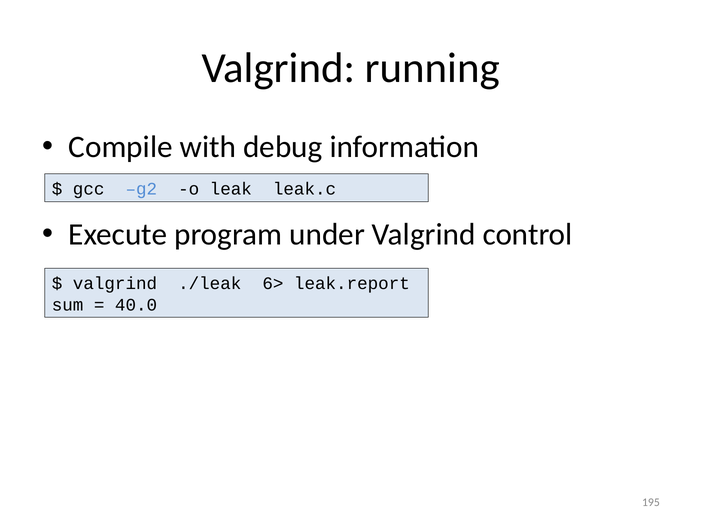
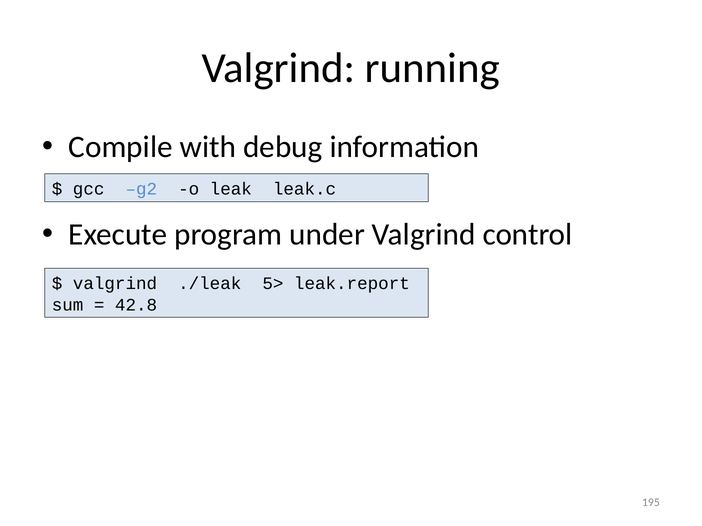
6>: 6> -> 5> (273, 284)
40.0: 40.0 -> 42.8 (136, 305)
